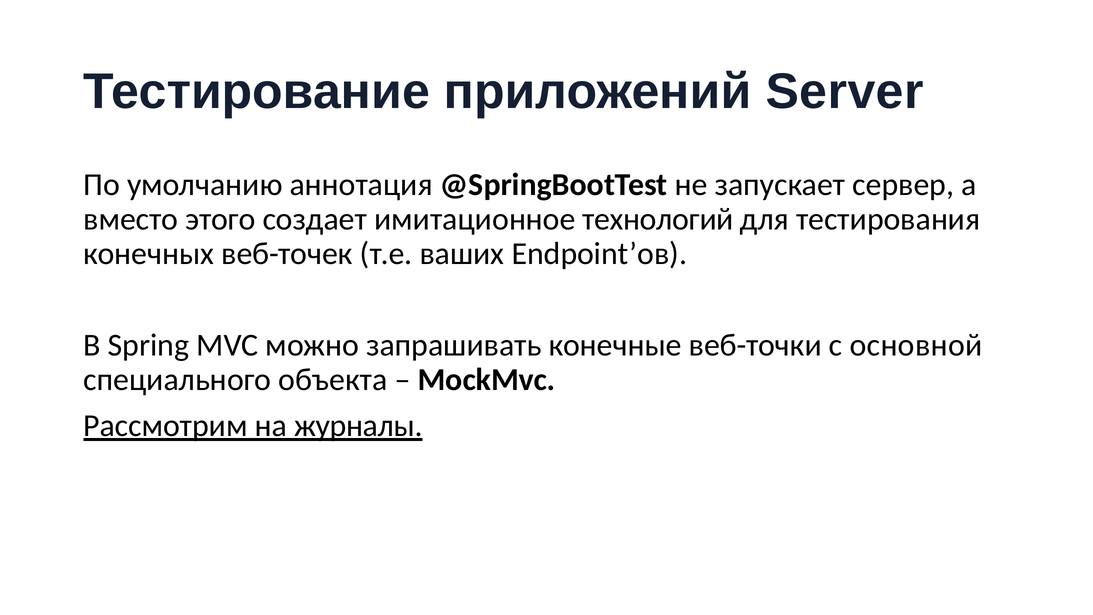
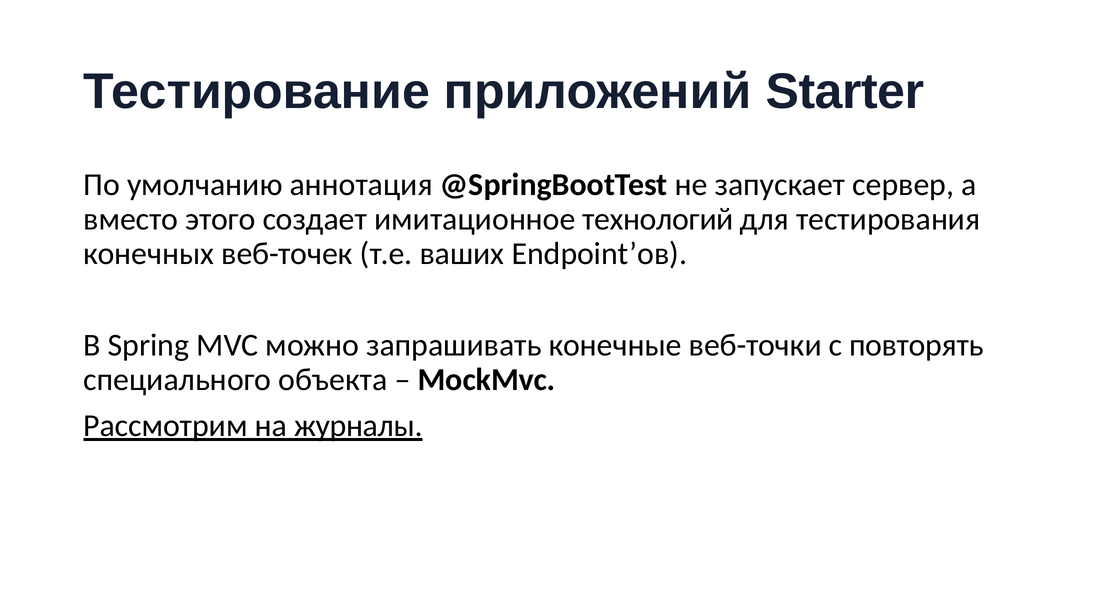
Server: Server -> Starter (845, 92)
основной: основной -> повторять (916, 345)
